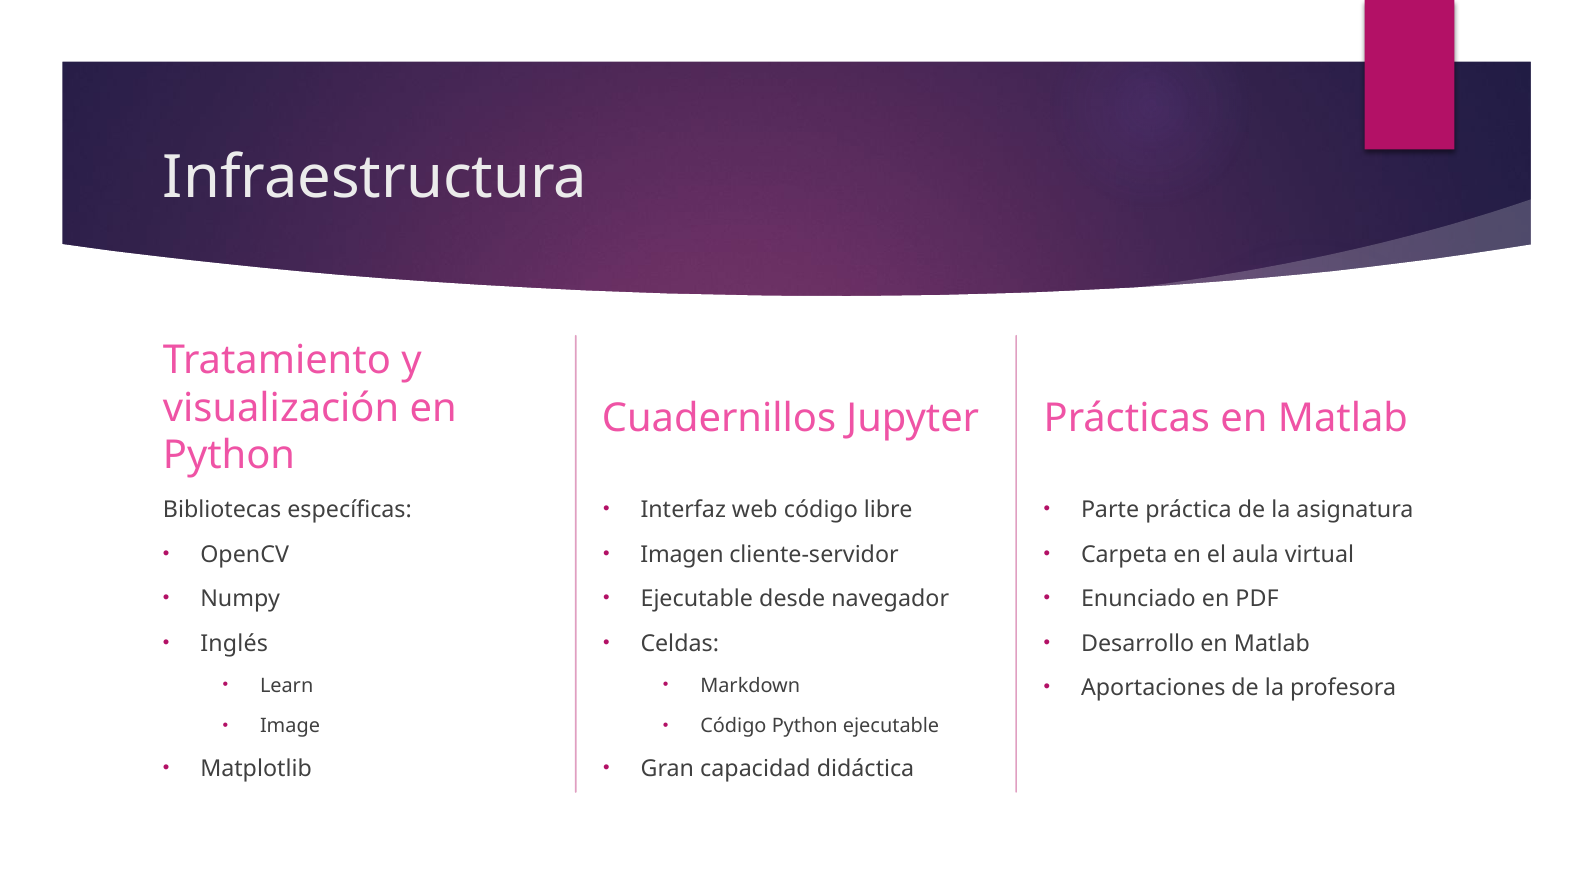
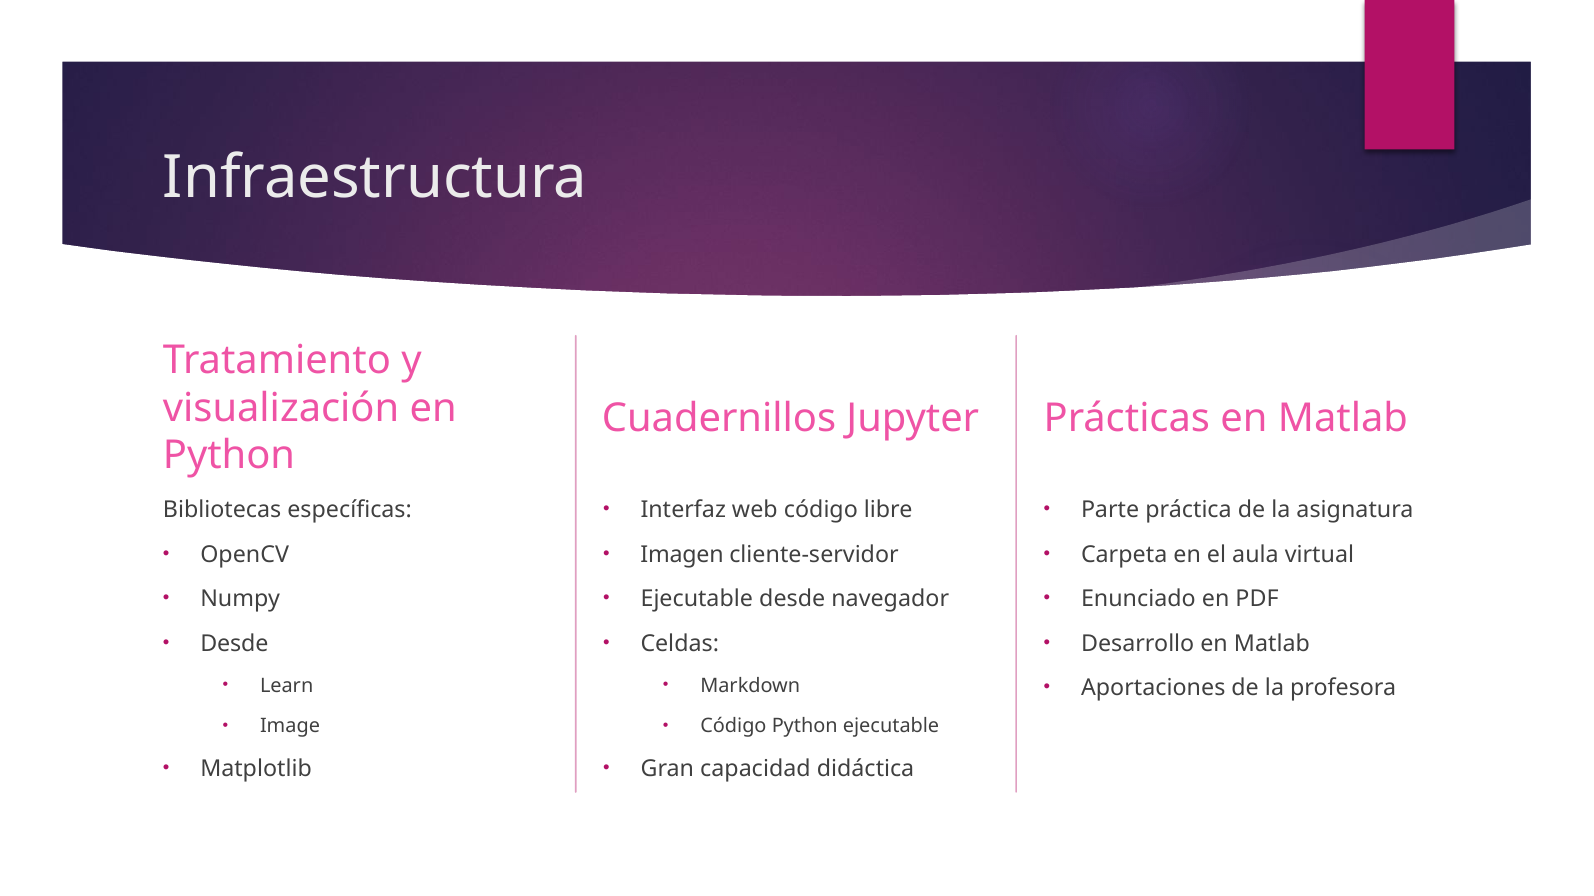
Inglés: Inglés -> Desde (234, 644)
